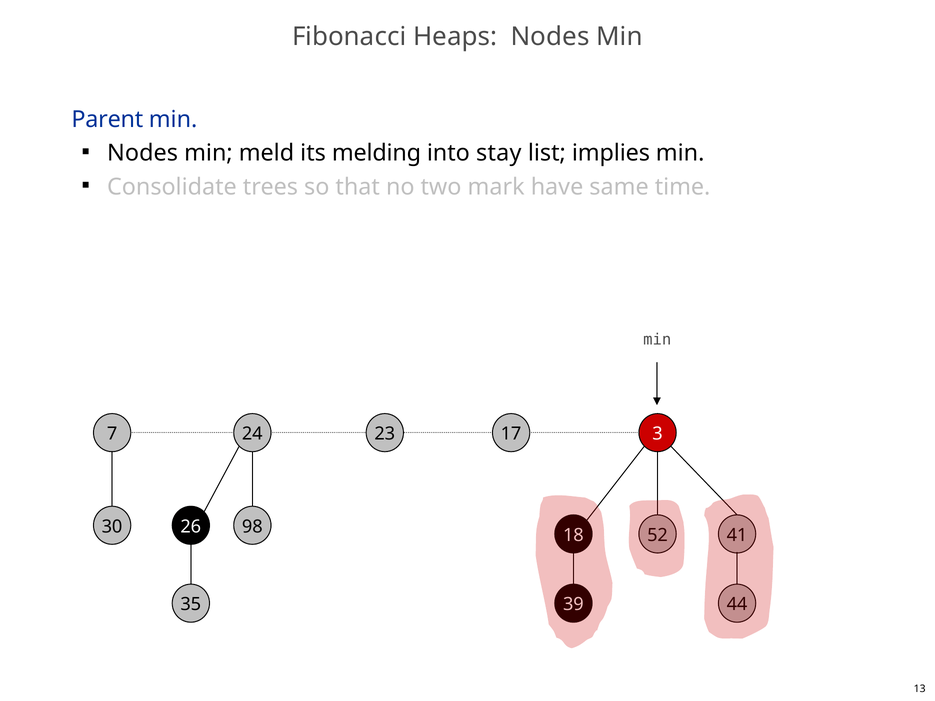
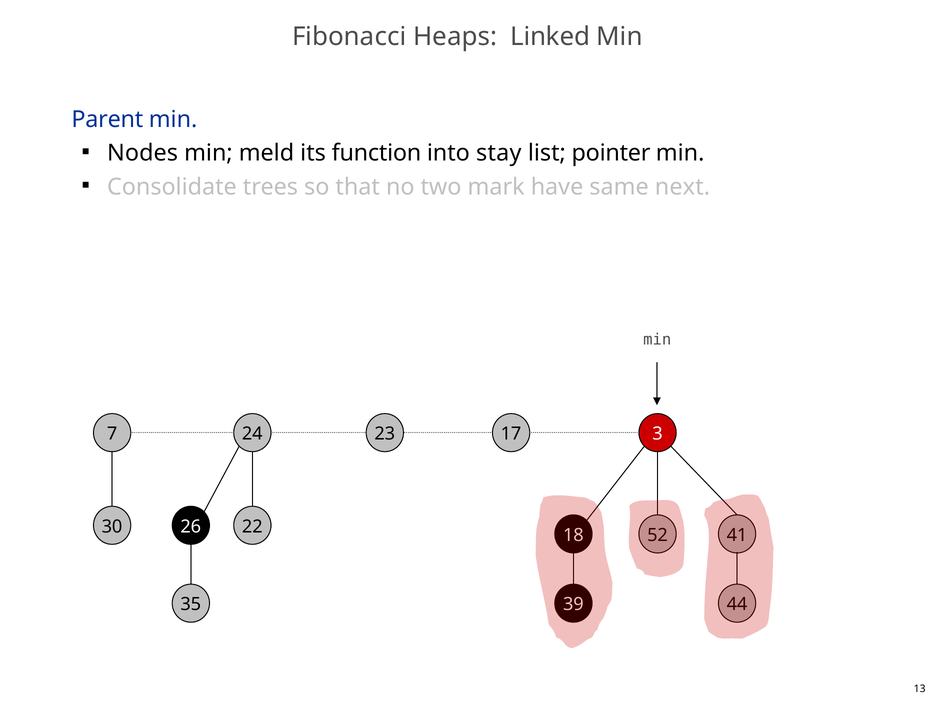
Heaps Nodes: Nodes -> Linked (550, 37)
melding: melding -> function (377, 153)
implies: implies -> pointer (611, 153)
time: time -> next (682, 187)
98: 98 -> 22 (252, 527)
